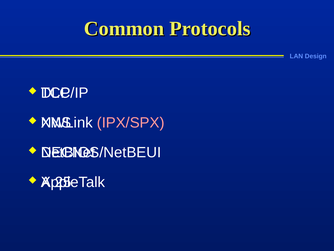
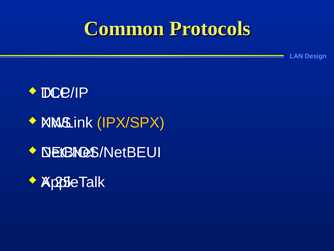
IPX/SPX colour: pink -> yellow (131, 123)
